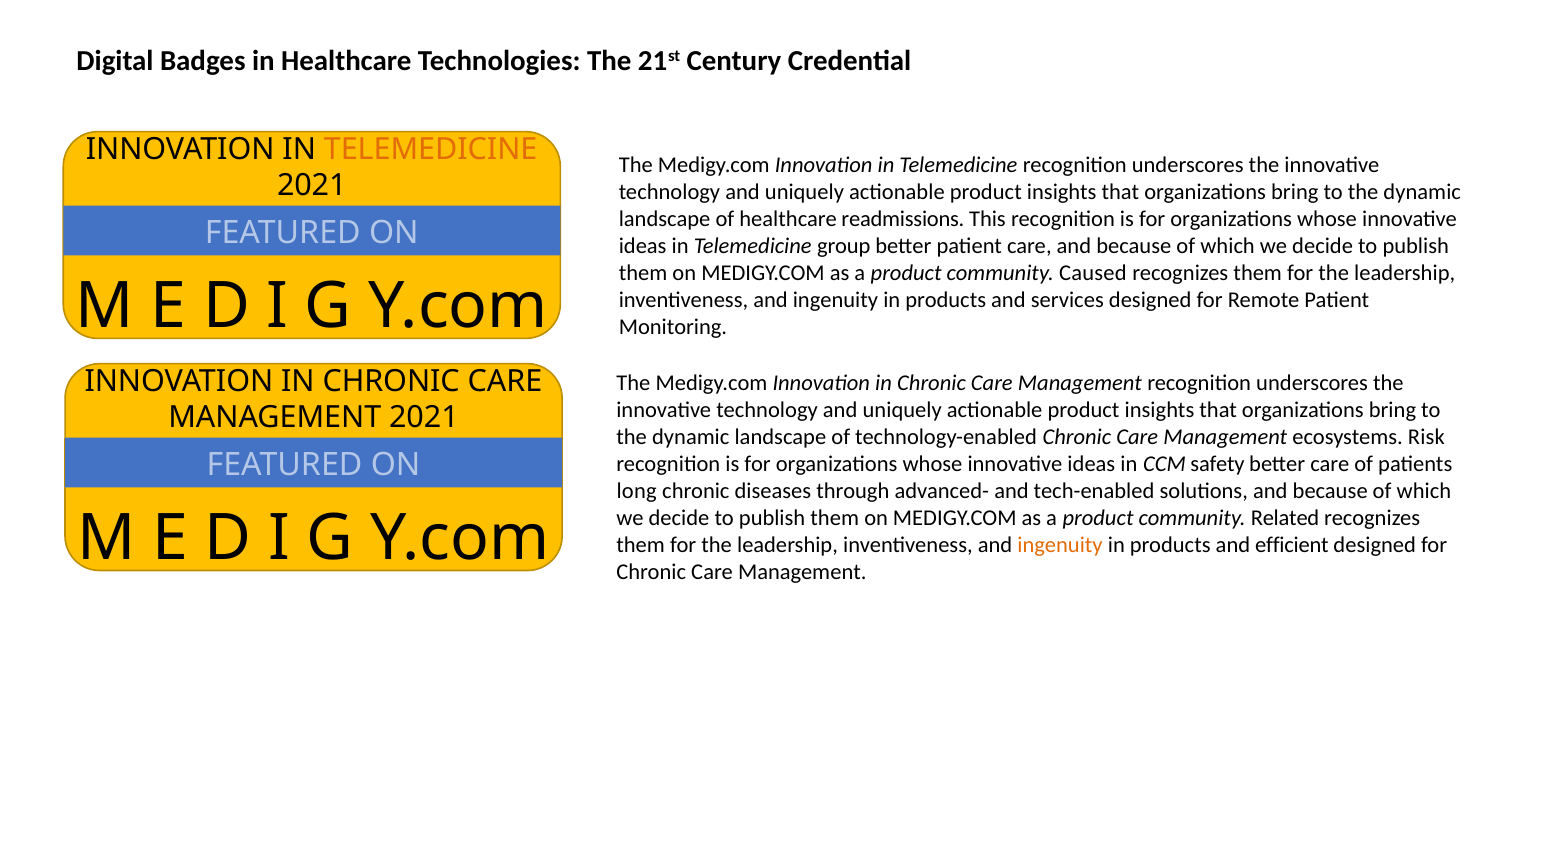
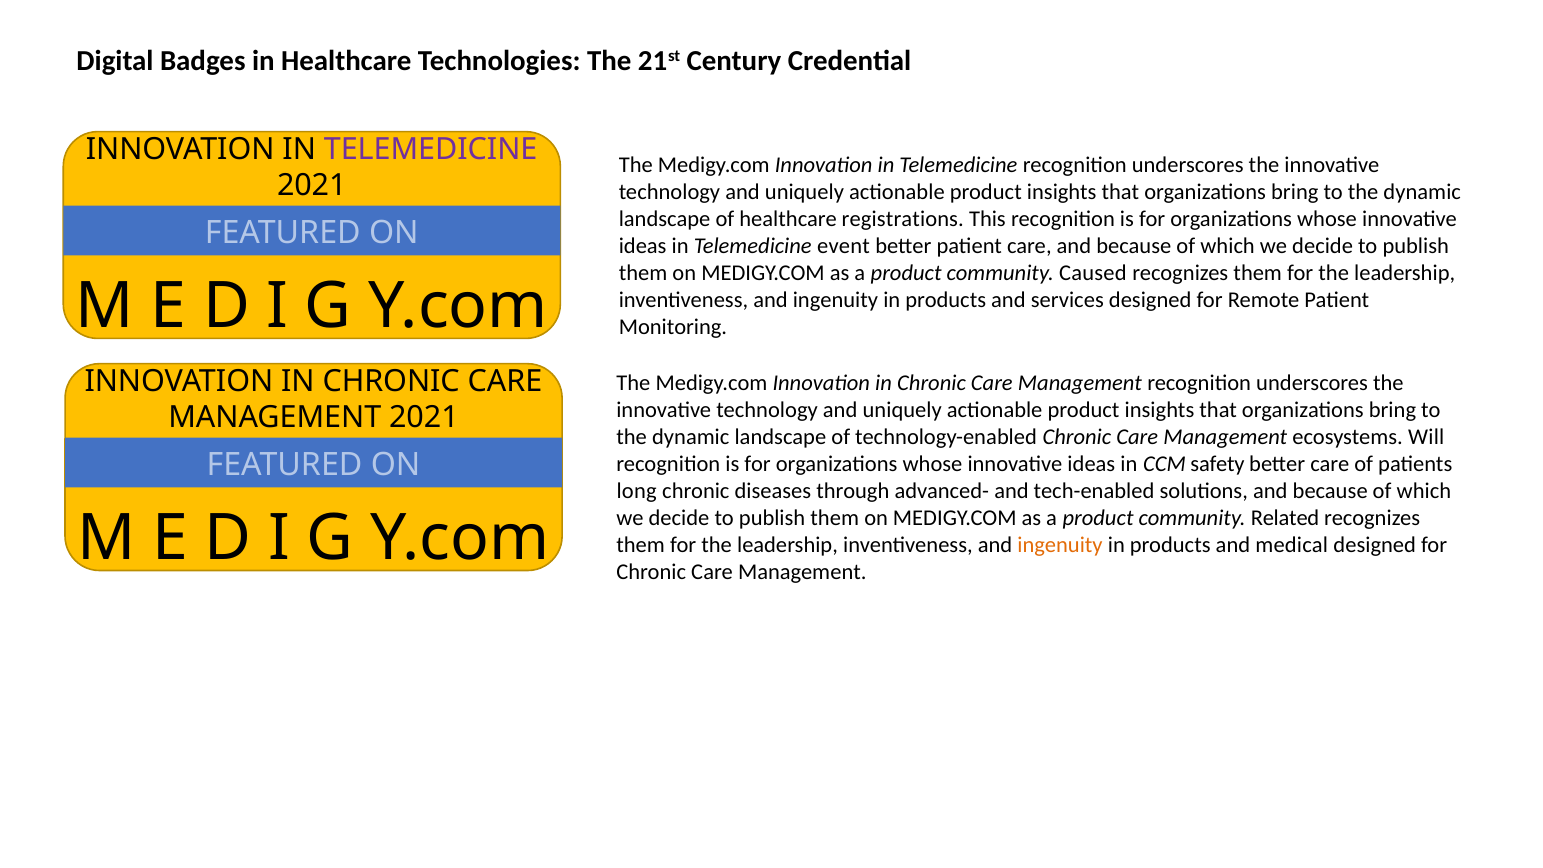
TELEMEDICINE colour: orange -> purple (431, 149)
readmissions: readmissions -> registrations (903, 219)
group: group -> event (844, 246)
Risk: Risk -> Will (1426, 437)
efficient: efficient -> medical (1292, 545)
